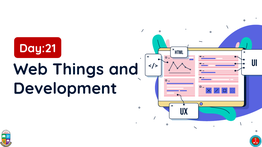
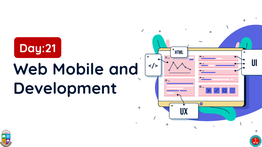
Things: Things -> Mobile (78, 70)
